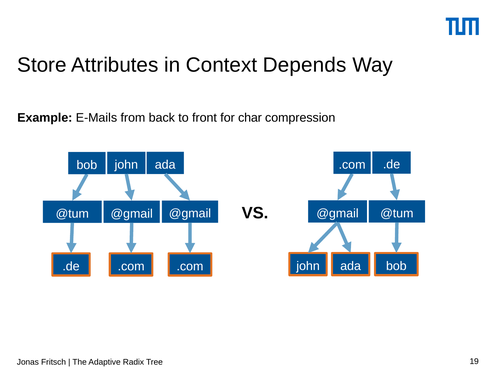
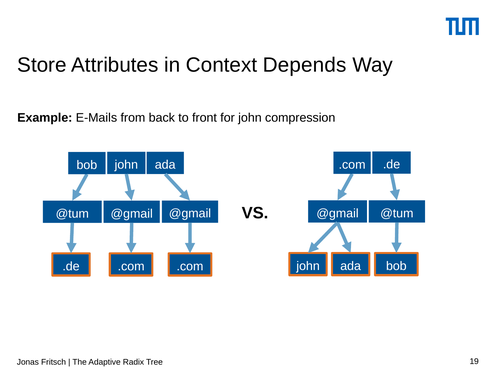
for char: char -> john (250, 118)
